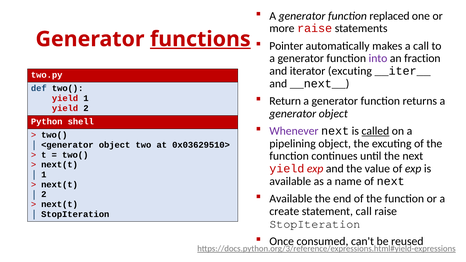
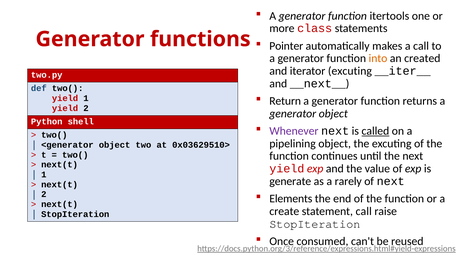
replaced: replaced -> itertools (389, 16)
more raise: raise -> class (315, 28)
functions underline: present -> none (200, 39)
into colour: purple -> orange (378, 58)
fraction: fraction -> created (422, 58)
available: available -> generate (290, 181)
name: name -> rarely (348, 181)
Available: Available -> Elements (291, 199)
